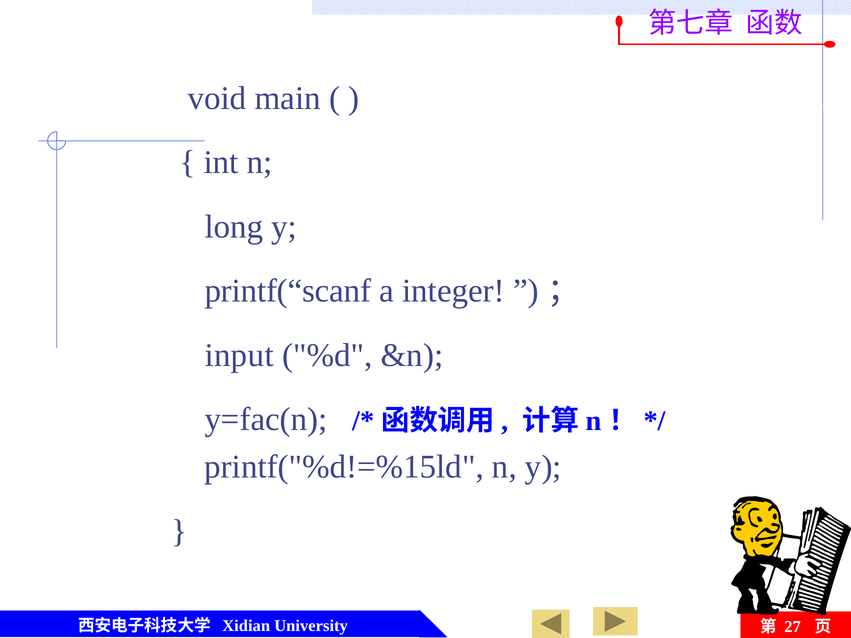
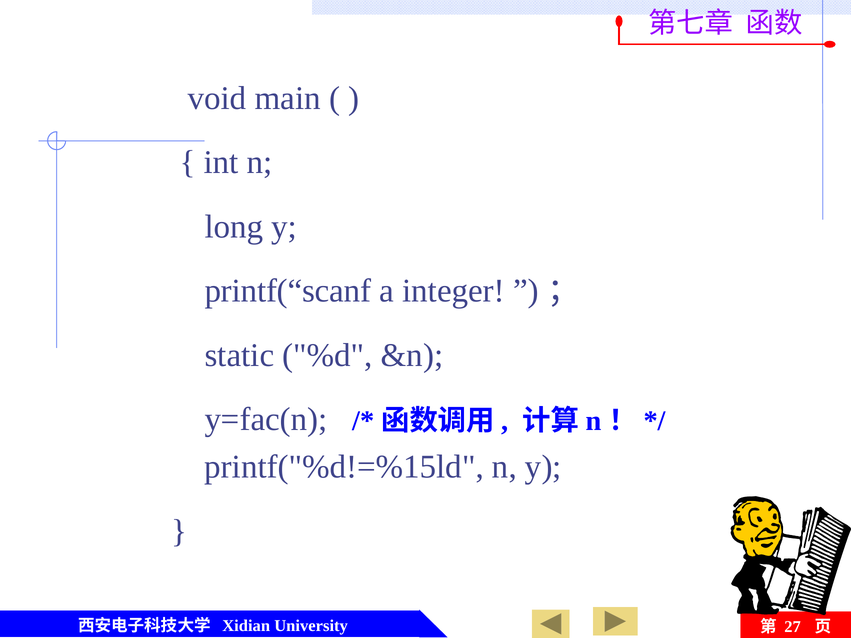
input: input -> static (239, 355)
